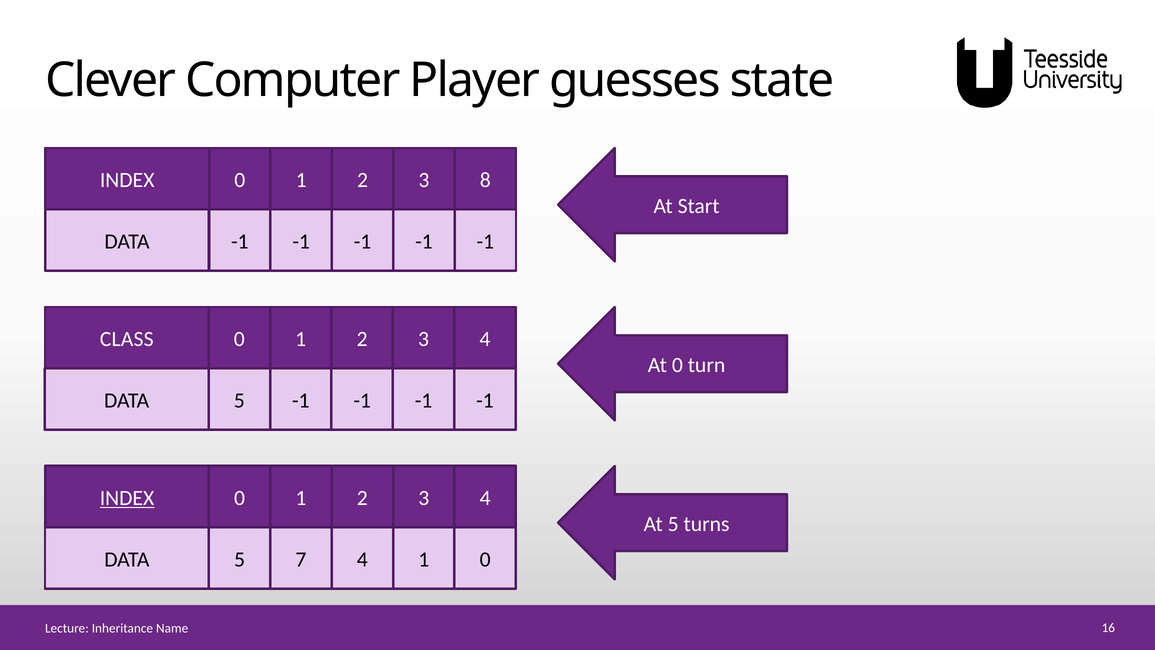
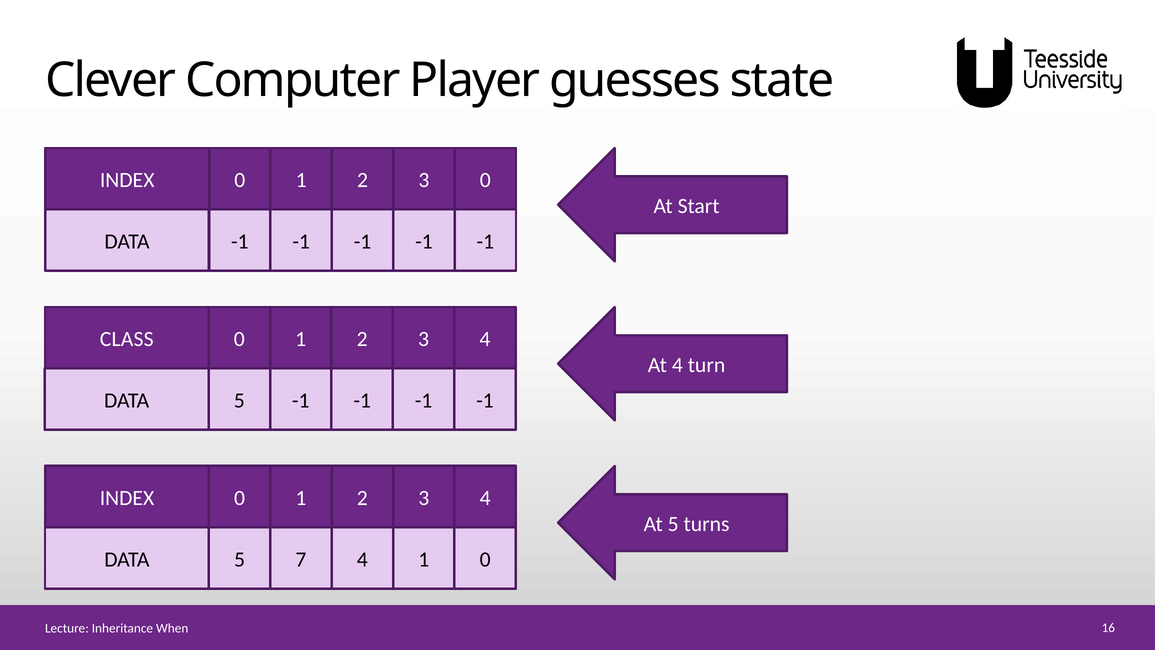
3 8: 8 -> 0 (485, 180)
At 0: 0 -> 4 (677, 365)
INDEX underline: present -> none (127, 498)
Name: Name -> When (172, 628)
